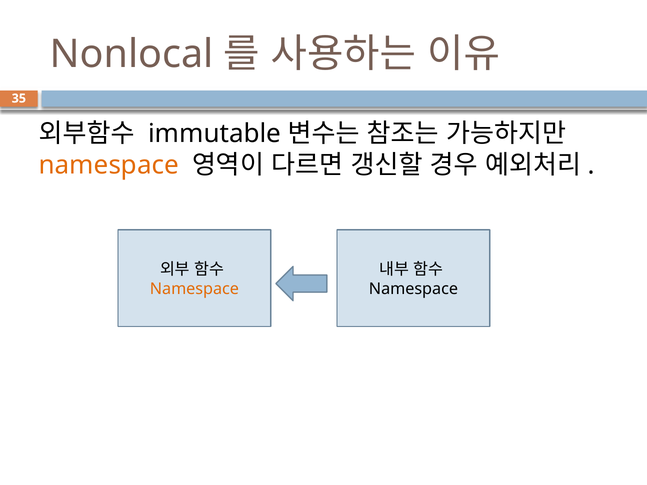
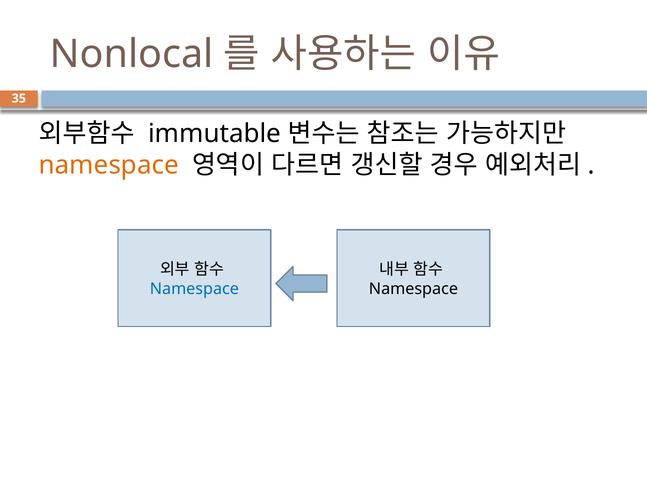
Namespace colour: orange -> blue (194, 289)
